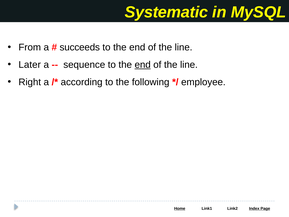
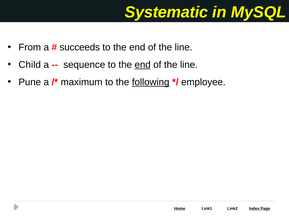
Later: Later -> Child (30, 65)
Right: Right -> Pune (30, 82)
according: according -> maximum (82, 82)
following underline: none -> present (151, 82)
